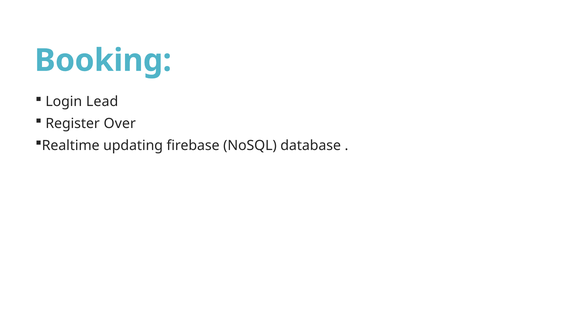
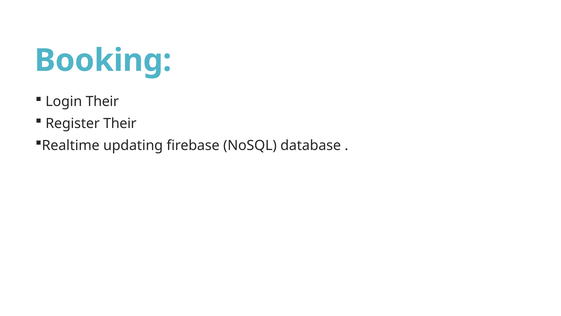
Login Lead: Lead -> Their (102, 101)
Register Over: Over -> Their (120, 123)
